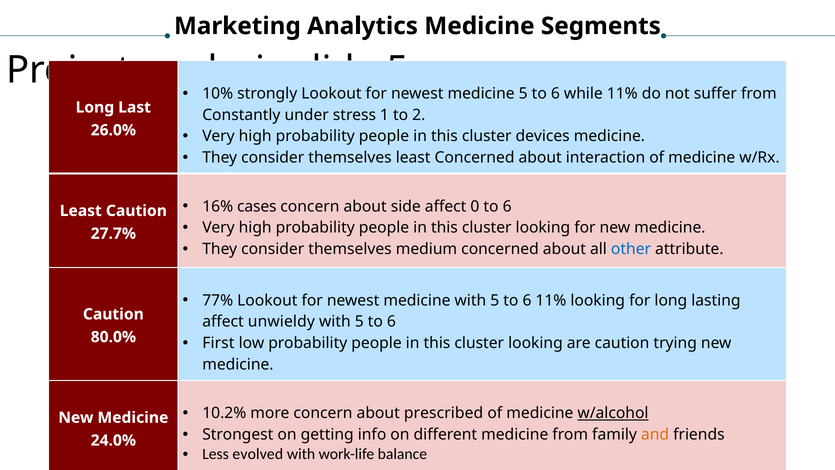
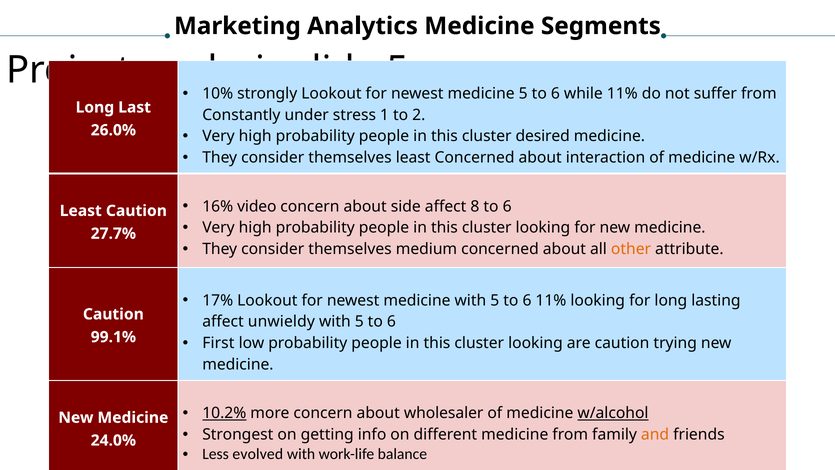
devices: devices -> desired (543, 136)
cases: cases -> video (257, 206)
0: 0 -> 8 (475, 206)
other colour: blue -> orange (631, 249)
77%: 77% -> 17% (218, 300)
80.0%: 80.0% -> 99.1% (113, 337)
10.2% underline: none -> present (224, 413)
prescribed: prescribed -> wholesaler (444, 413)
